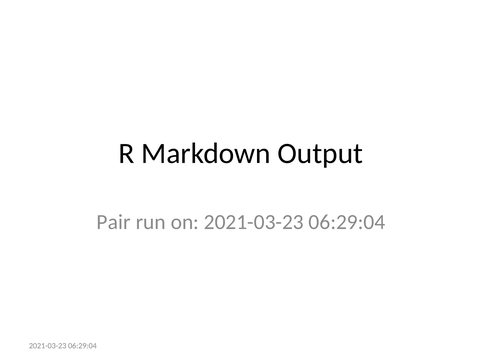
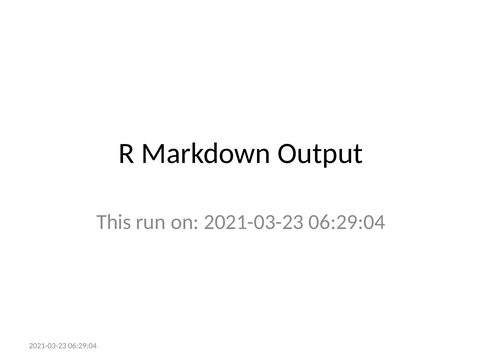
Pair: Pair -> This (114, 222)
